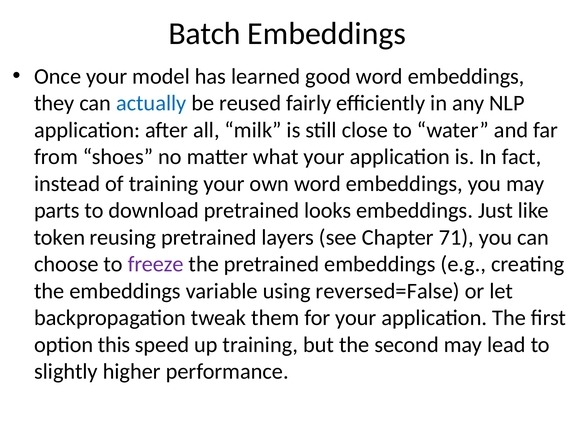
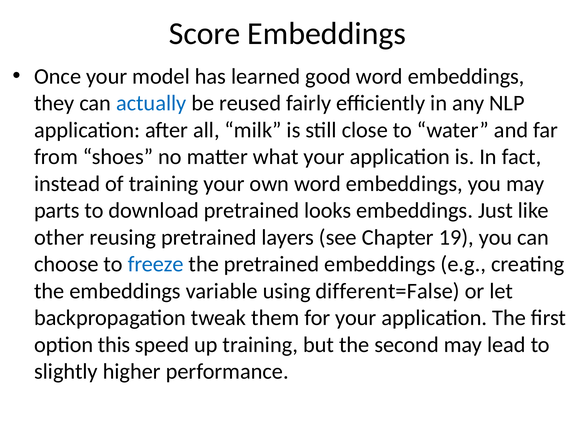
Batch: Batch -> Score (205, 34)
token: token -> other (59, 237)
71: 71 -> 19 (456, 237)
freeze colour: purple -> blue (156, 264)
reversed=False: reversed=False -> different=False (388, 291)
